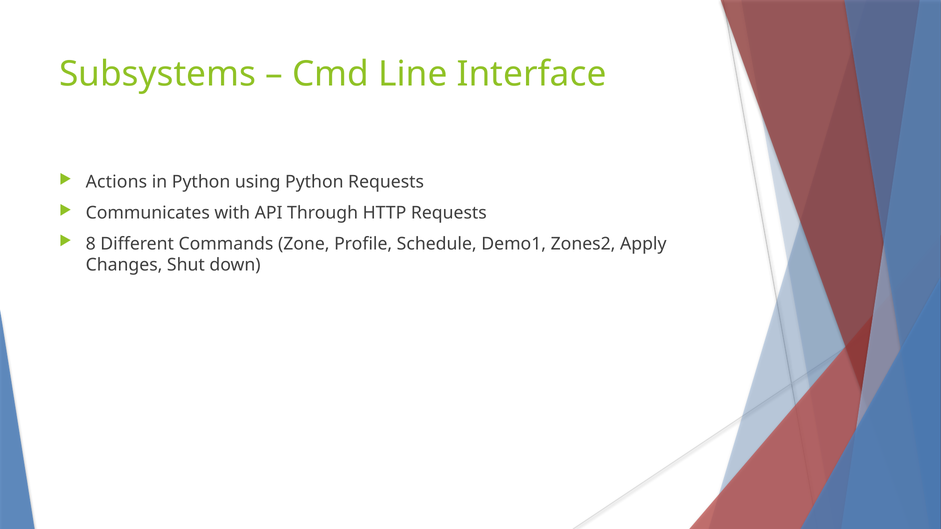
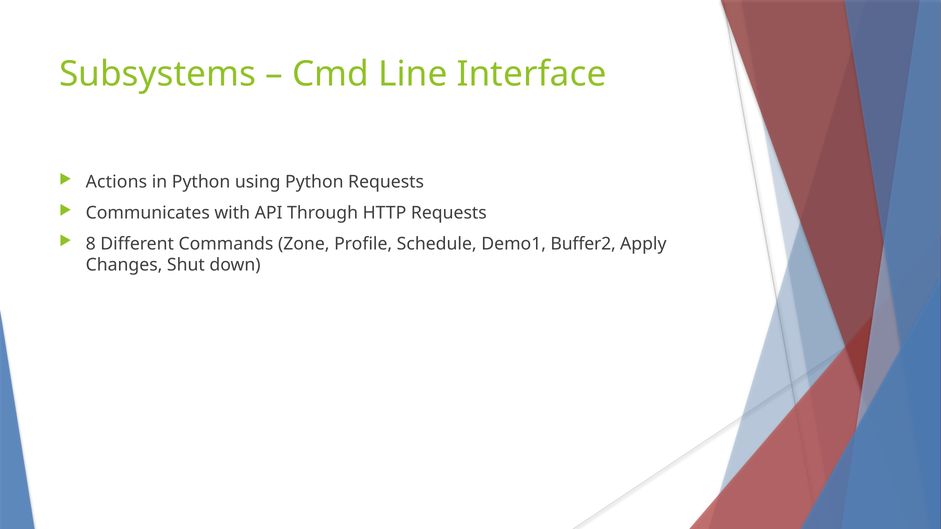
Zones2: Zones2 -> Buffer2 (583, 244)
